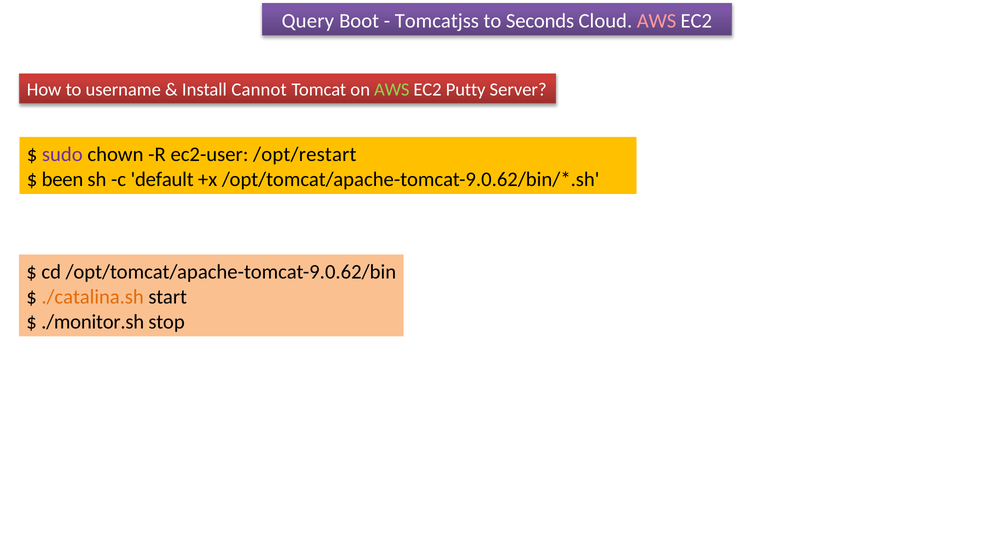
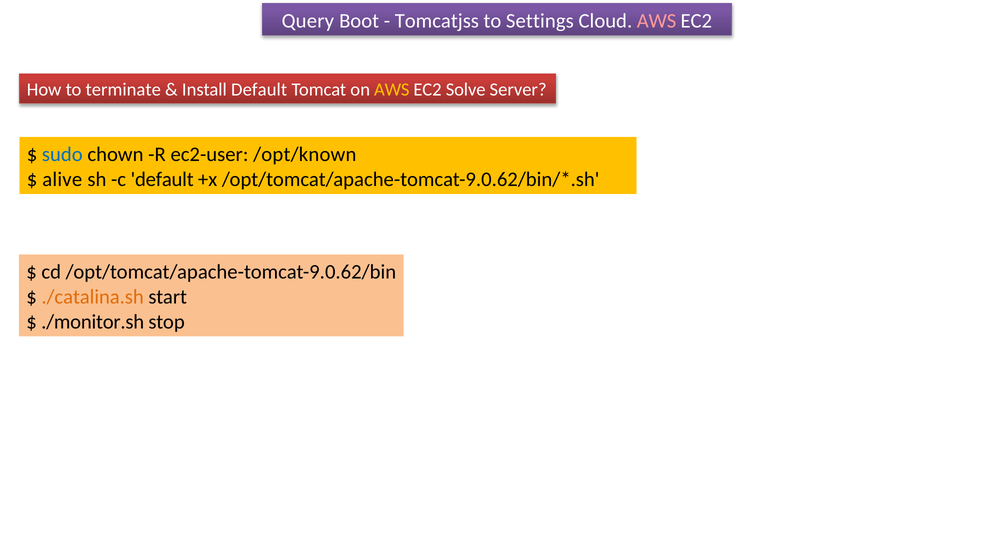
Seconds: Seconds -> Settings (540, 21)
username: username -> terminate (123, 90)
Install Cannot: Cannot -> Default (259, 90)
AWS colour: light green -> yellow (392, 90)
Putty: Putty -> Solve (466, 90)
sudo colour: purple -> blue (62, 155)
/opt/restart: /opt/restart -> /opt/known (305, 155)
been: been -> alive (62, 179)
